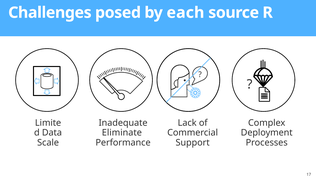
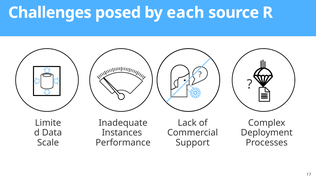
Eliminate: Eliminate -> Instances (122, 133)
